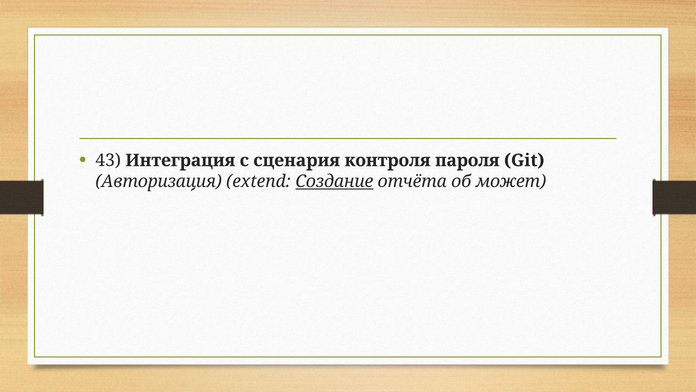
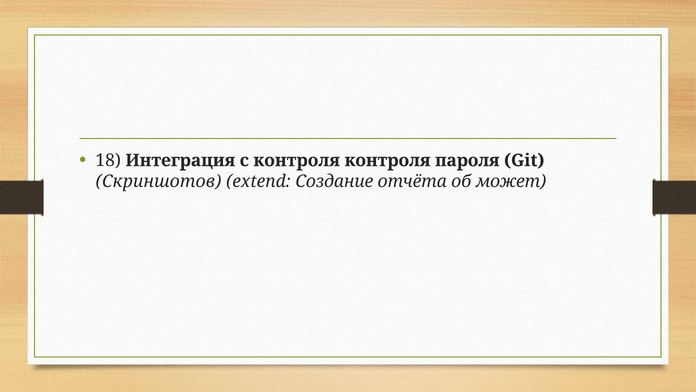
43: 43 -> 18 (108, 160)
с сценария: сценария -> контроля (297, 160)
Авторизация: Авторизация -> Скриншотов (159, 181)
Создание underline: present -> none (334, 181)
